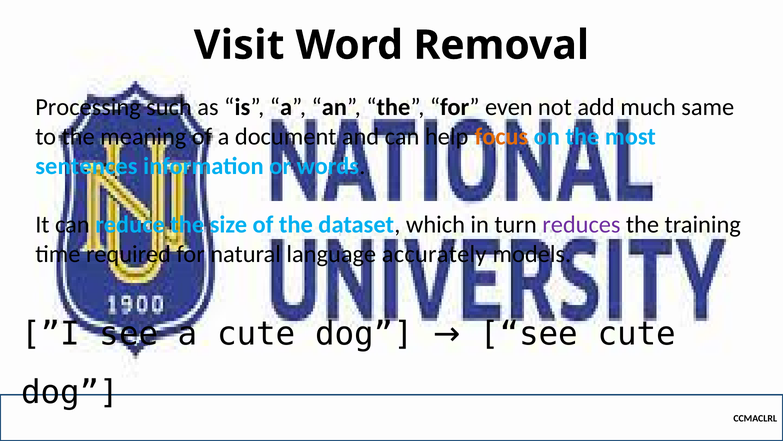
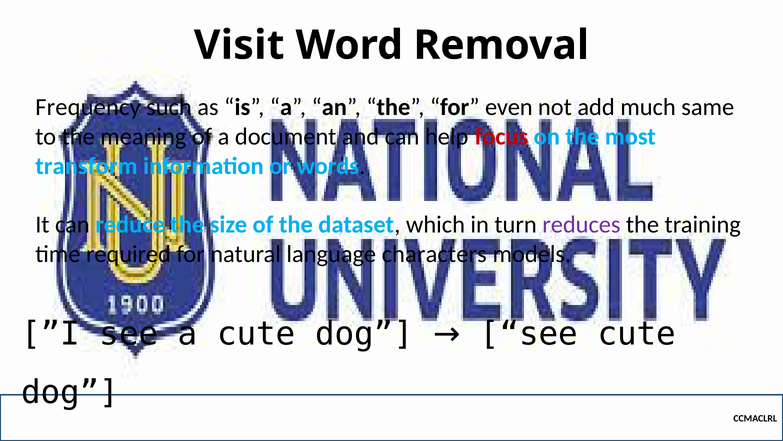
Processing: Processing -> Frequency (88, 107)
focus colour: orange -> red (501, 136)
sentences: sentences -> transform (86, 166)
accurately: accurately -> characters (434, 254)
